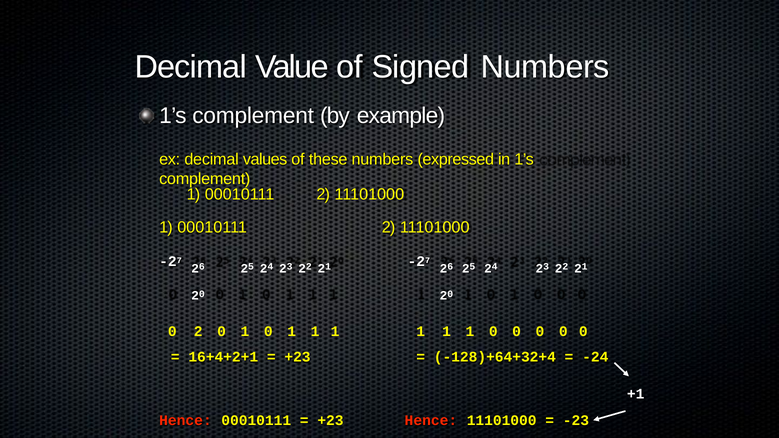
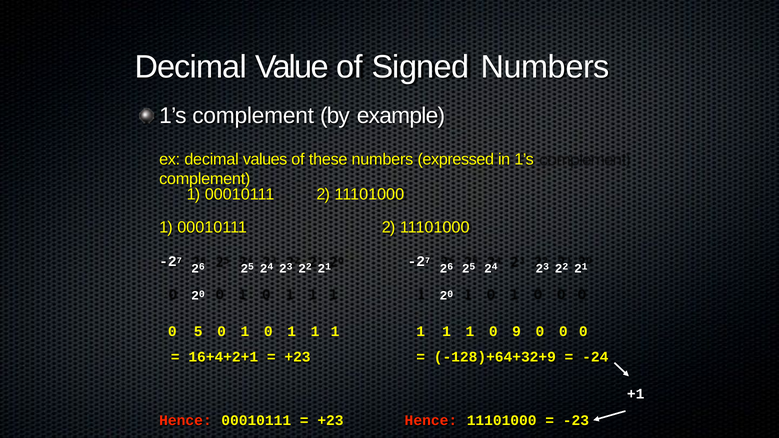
0 2: 2 -> 5 (198, 331)
1 0 0: 0 -> 9 (517, 331)
-128)+64+32+4: -128)+64+32+4 -> -128)+64+32+9 (495, 357)
